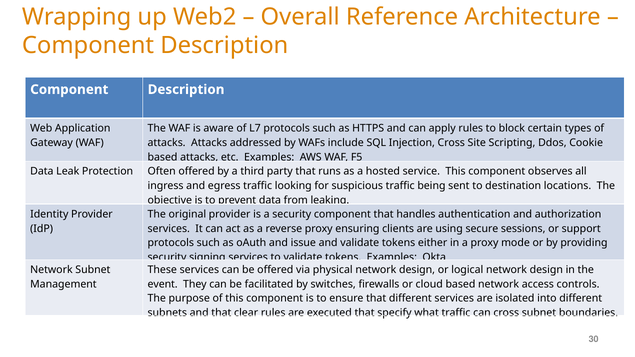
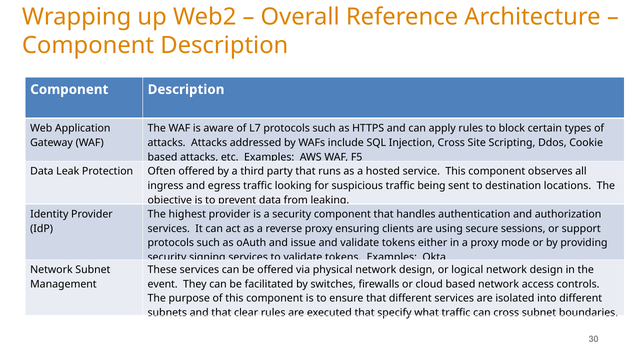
original: original -> highest (187, 214)
